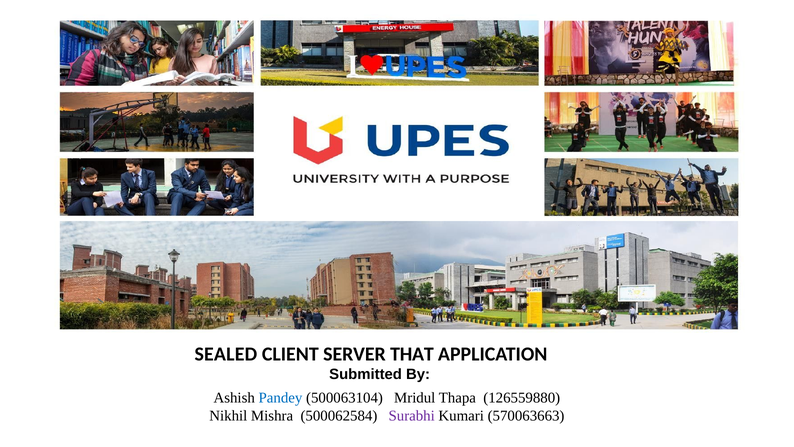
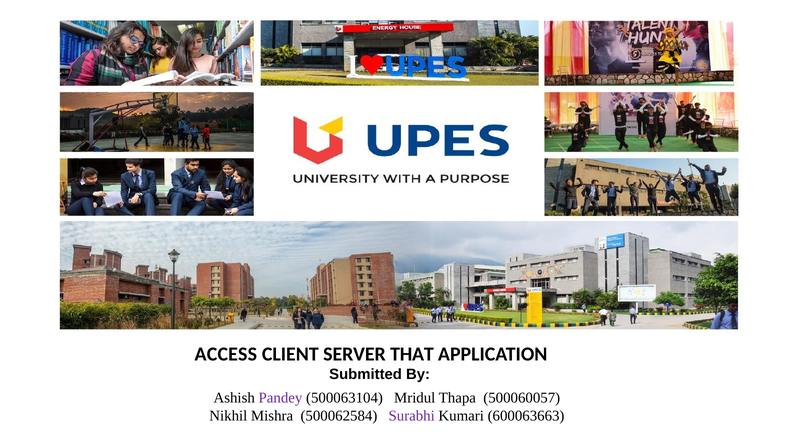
SEALED: SEALED -> ACCESS (226, 354)
Pandey colour: blue -> purple (280, 398)
126559880: 126559880 -> 500060057 (522, 398)
570063663: 570063663 -> 600063663 (526, 415)
